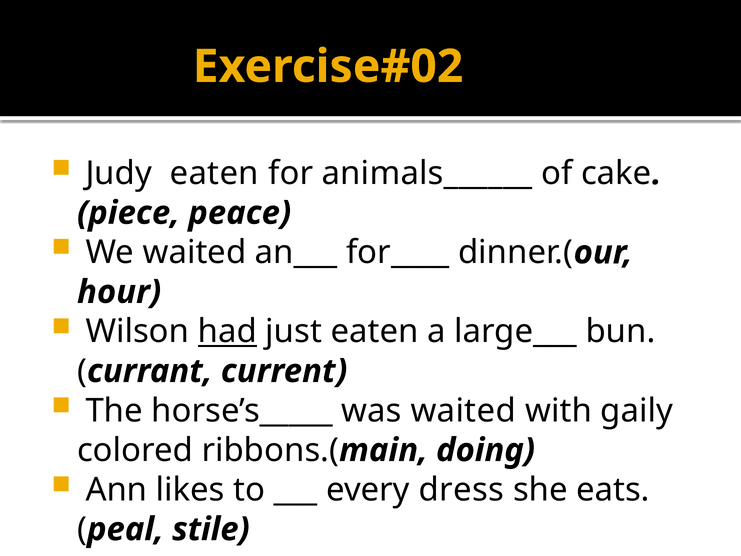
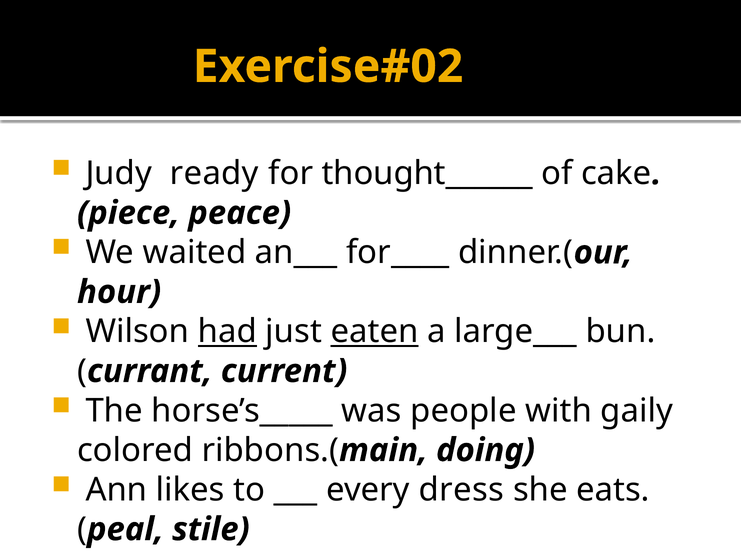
Judy eaten: eaten -> ready (214, 173)
animals______: animals______ -> thought______ (427, 173)
eaten underline: none -> present (374, 331)
was waited: waited -> people (463, 411)
